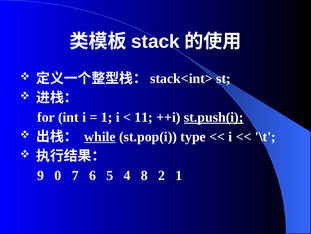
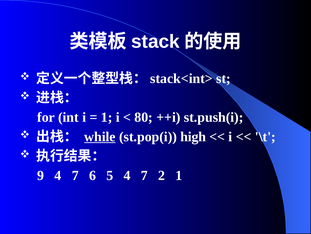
11: 11 -> 80 (144, 117)
st.push(i underline: present -> none (214, 117)
type: type -> high (193, 136)
9 0: 0 -> 4 (58, 175)
5 4 8: 8 -> 7 (144, 175)
